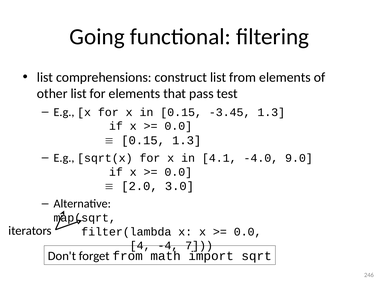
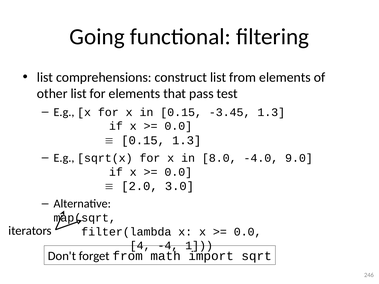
4.1: 4.1 -> 8.0 (219, 158)
7: 7 -> 1 (199, 246)
